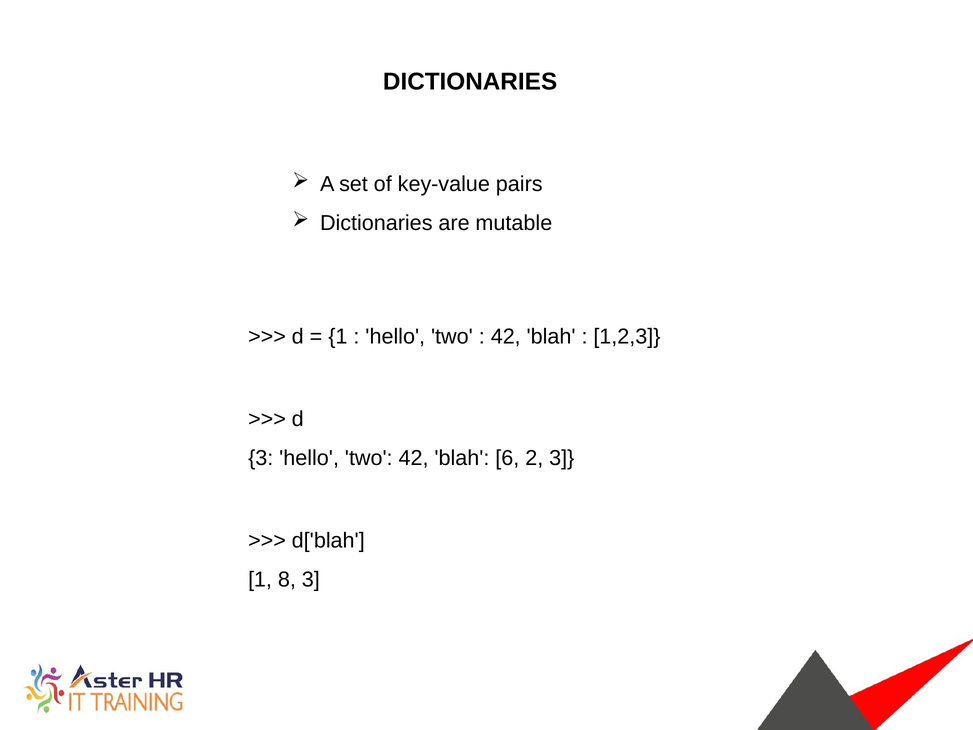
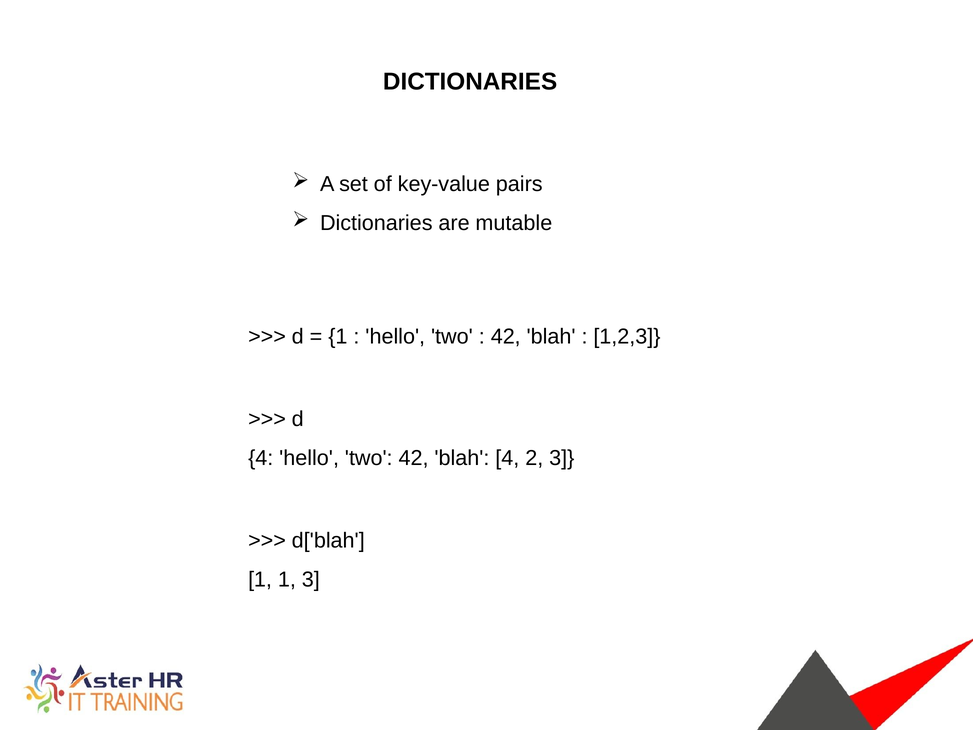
3: 3 -> 4 (261, 458)
blah 6: 6 -> 4 (507, 458)
1 8: 8 -> 1 (287, 579)
